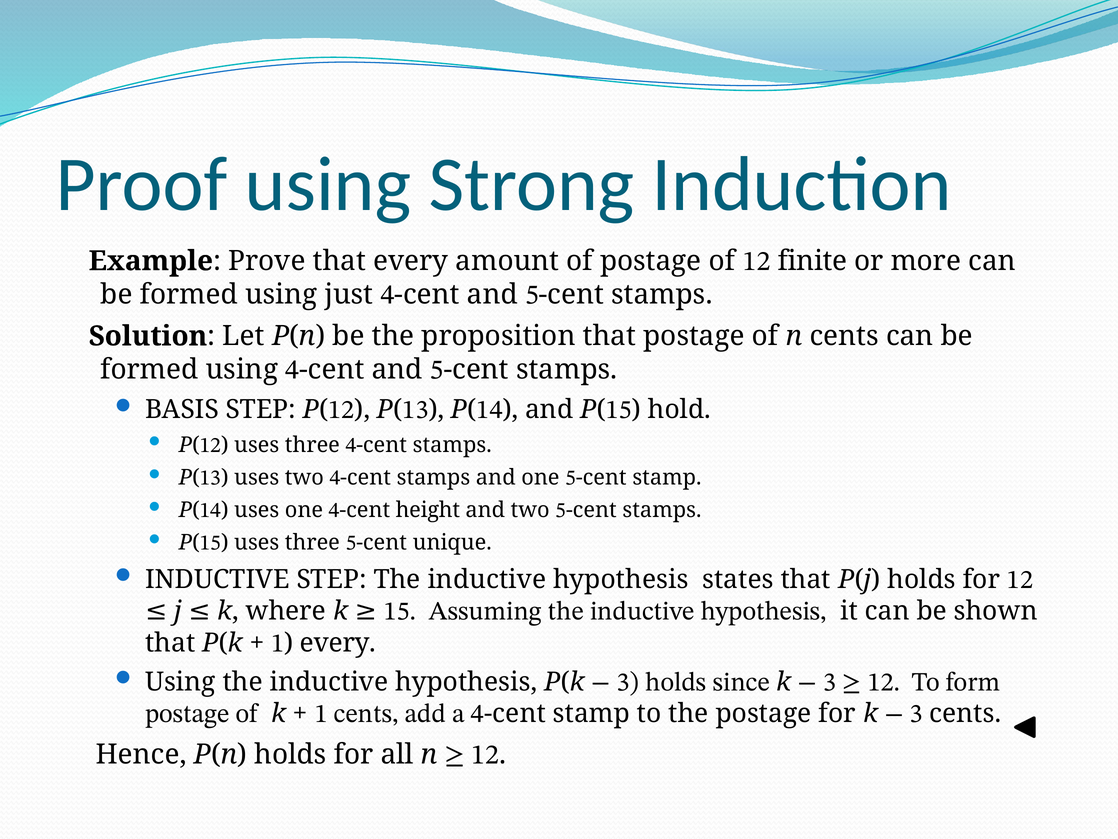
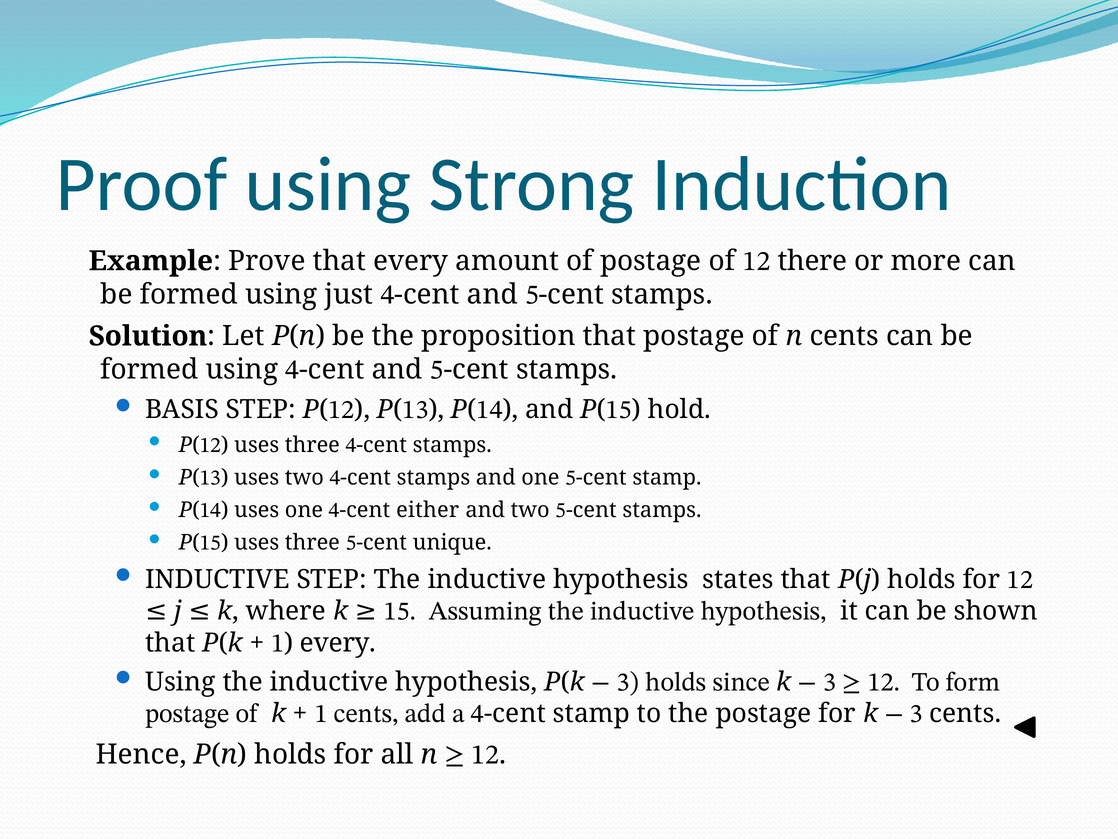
finite: finite -> there (812, 261)
height: height -> either (428, 510)
